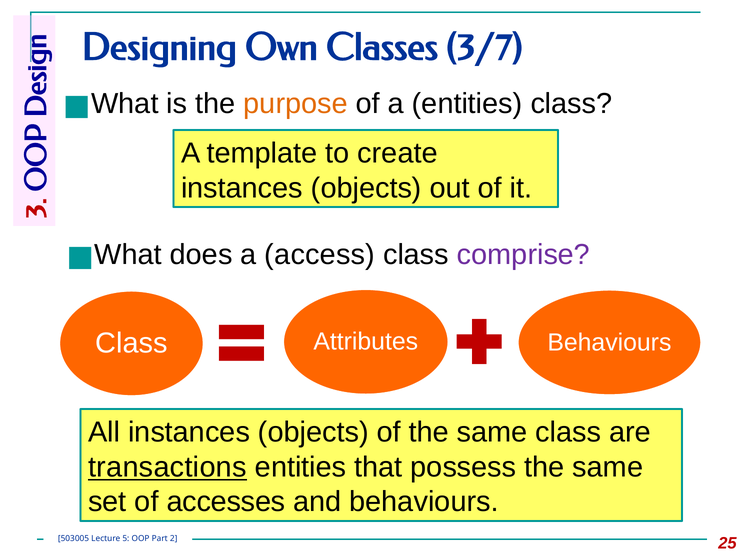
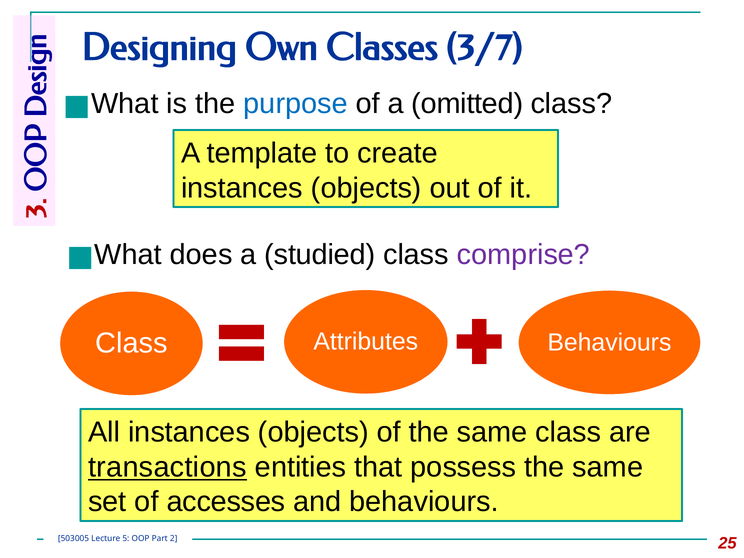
purpose colour: orange -> blue (296, 104)
a entities: entities -> omitted (467, 104)
access: access -> studied (320, 255)
